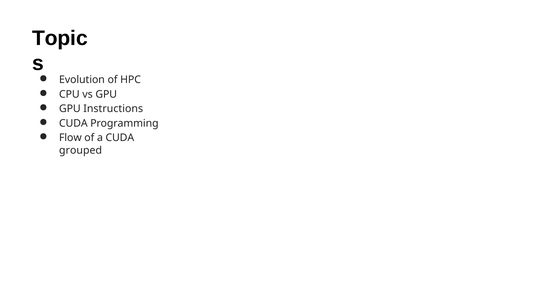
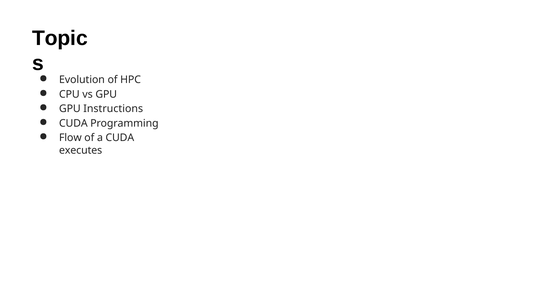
grouped: grouped -> executes (81, 150)
